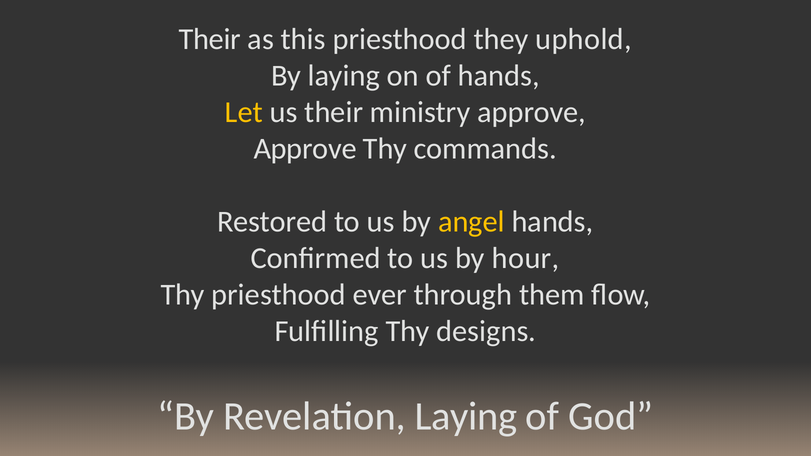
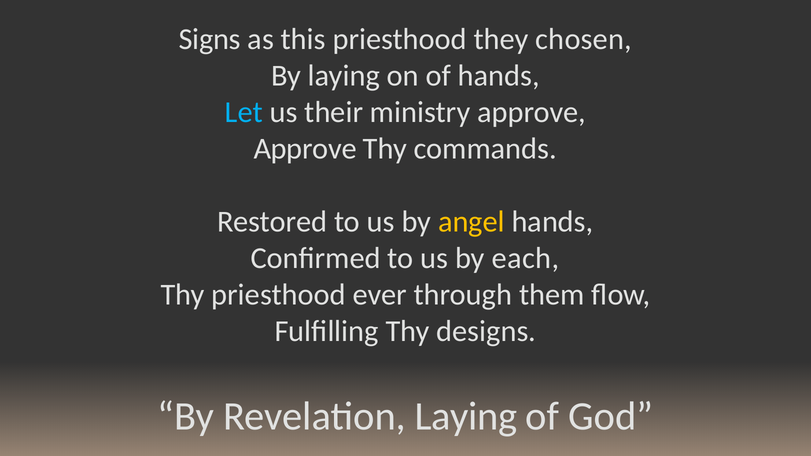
Their: Their -> Signs (210, 39)
uphold: uphold -> chosen (584, 39)
Let colour: yellow -> light blue (244, 112)
hour: hour -> each (526, 258)
